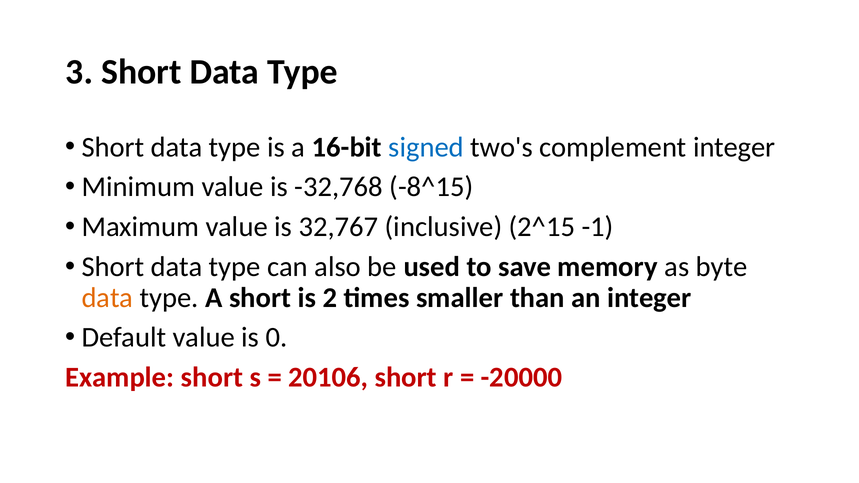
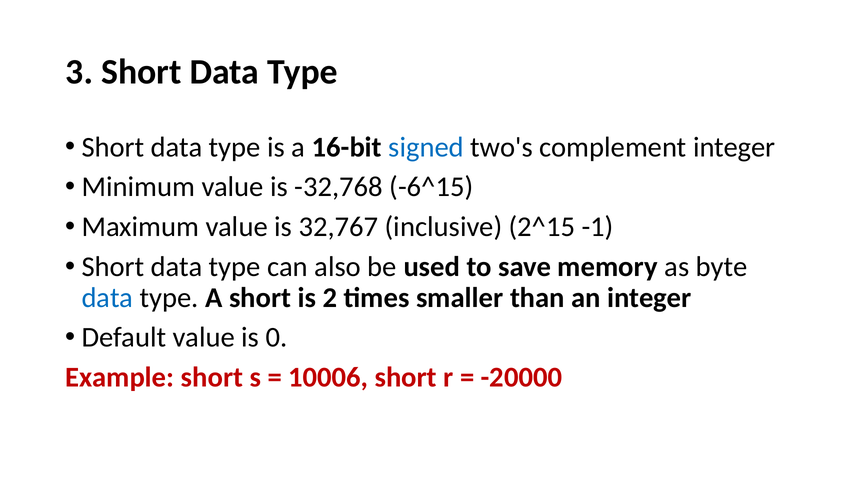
-8^15: -8^15 -> -6^15 (431, 187)
data colour: orange -> blue (107, 298)
20106: 20106 -> 10006 (328, 378)
